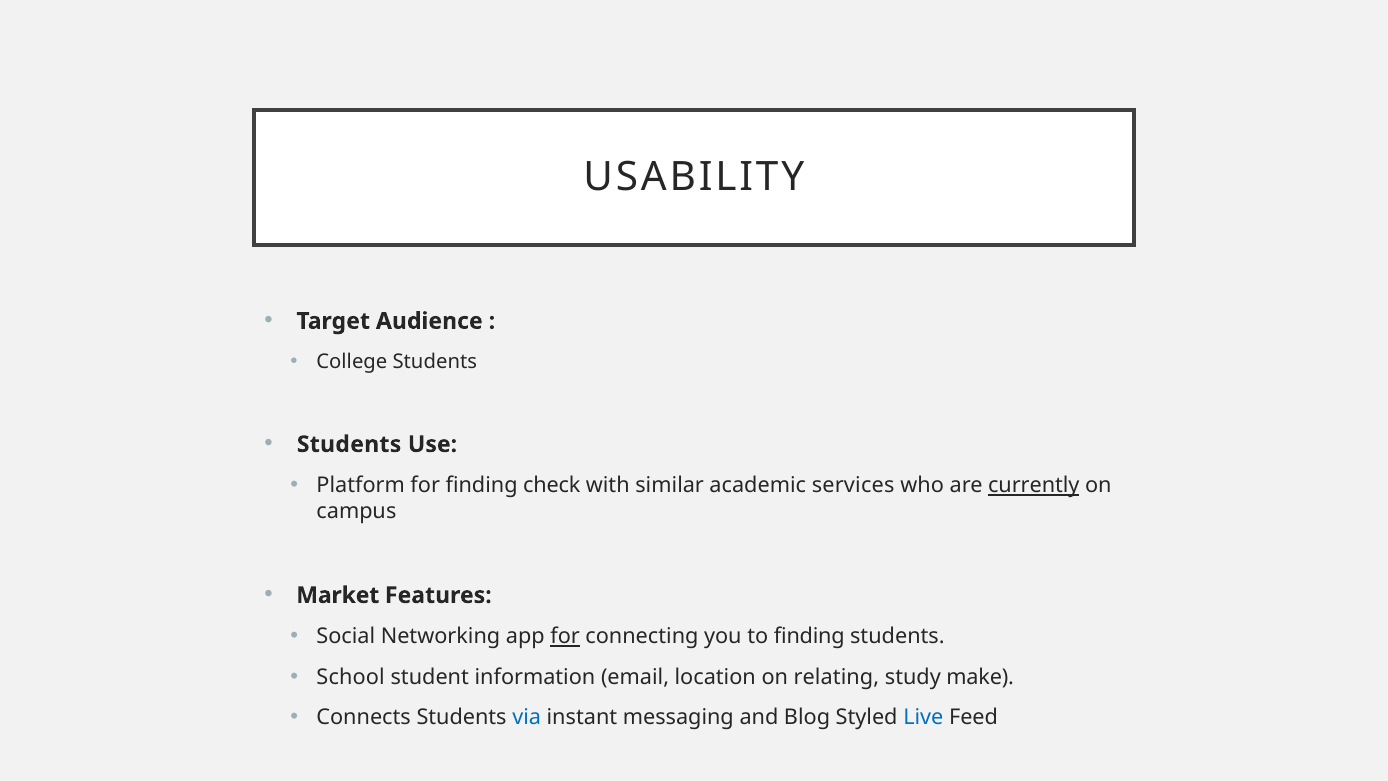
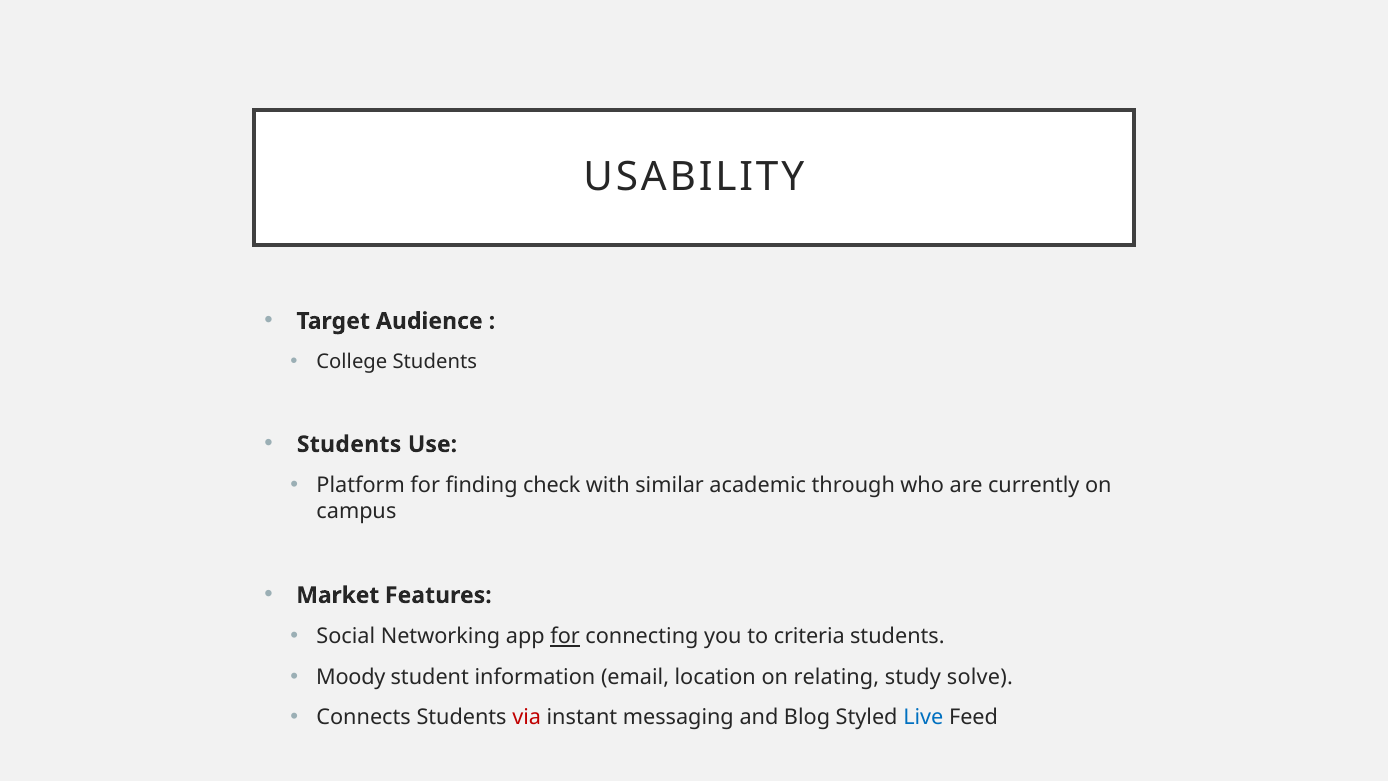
services: services -> through (853, 485)
currently underline: present -> none (1034, 485)
to finding: finding -> criteria (809, 636)
School: School -> Moody (351, 677)
make: make -> solve (980, 677)
via colour: blue -> red (527, 717)
